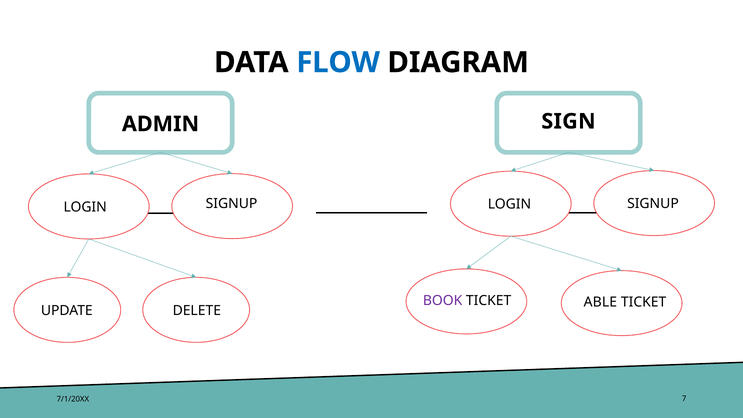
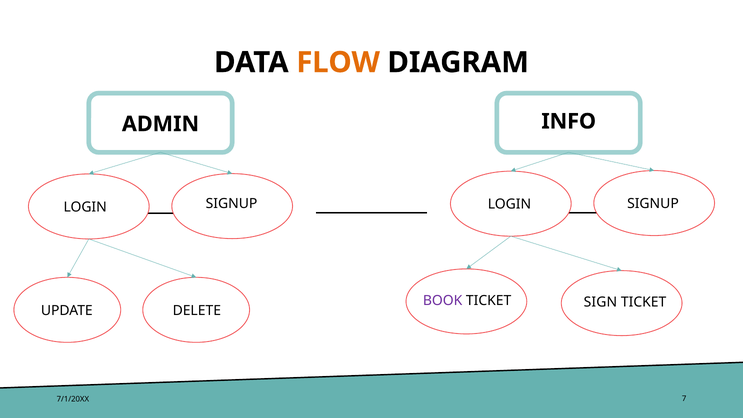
FLOW colour: blue -> orange (338, 62)
SIGN: SIGN -> INFO (569, 121)
ABLE: ABLE -> SIGN (600, 302)
